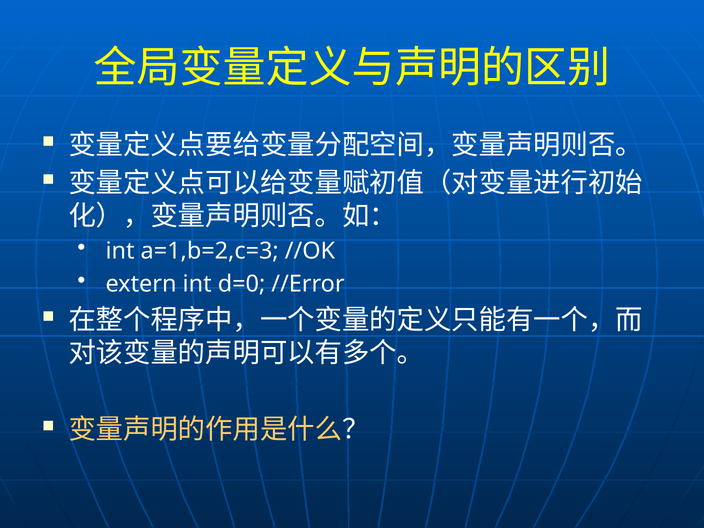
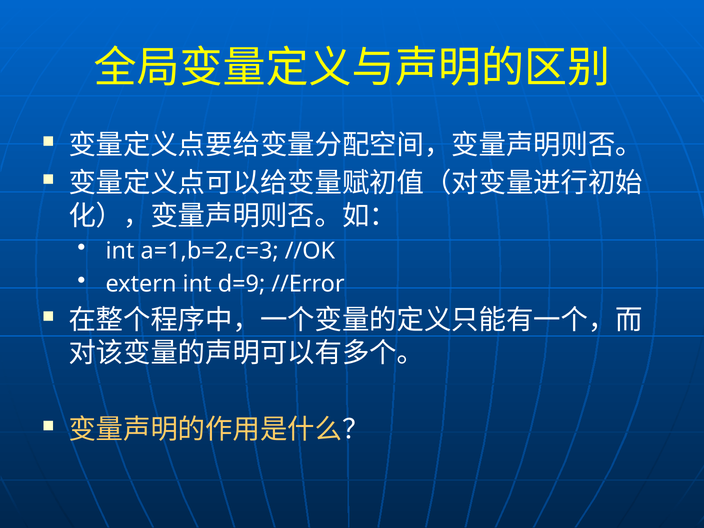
d=0: d=0 -> d=9 (242, 284)
